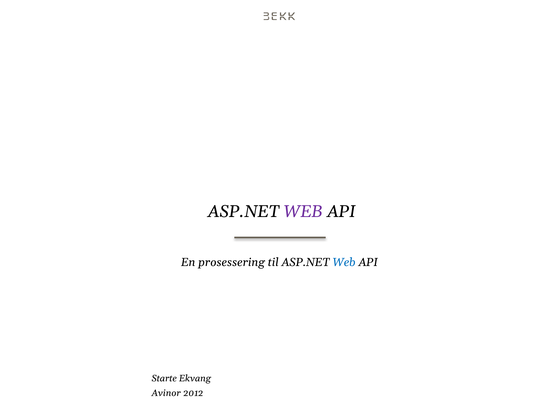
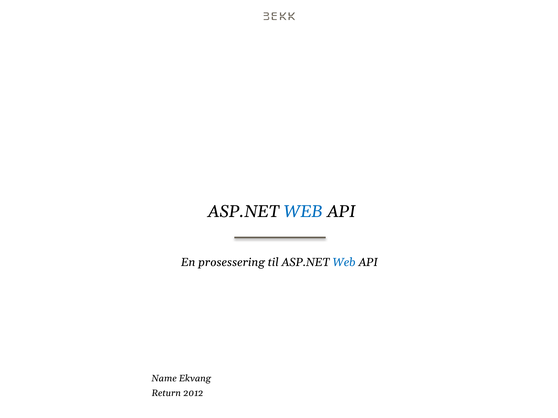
WEB colour: purple -> blue (303, 212)
Starte: Starte -> Name (164, 379)
Avinor: Avinor -> Return (166, 393)
